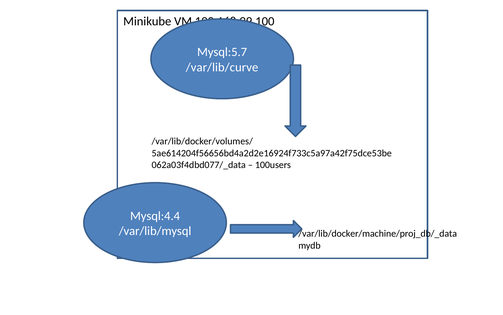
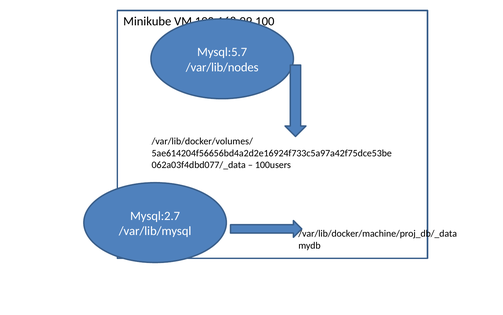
/var/lib/curve: /var/lib/curve -> /var/lib/nodes (222, 67)
Mysql:4.4: Mysql:4.4 -> Mysql:2.7 (155, 215)
